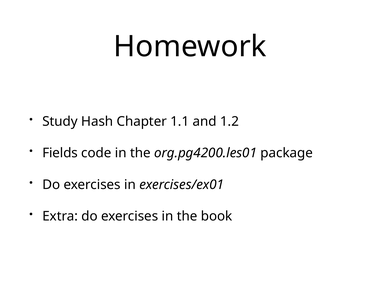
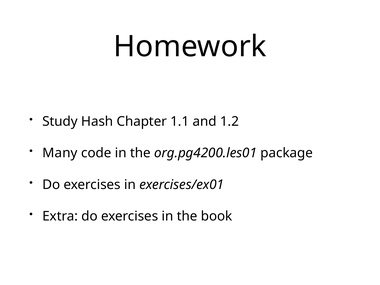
Fields: Fields -> Many (60, 153)
